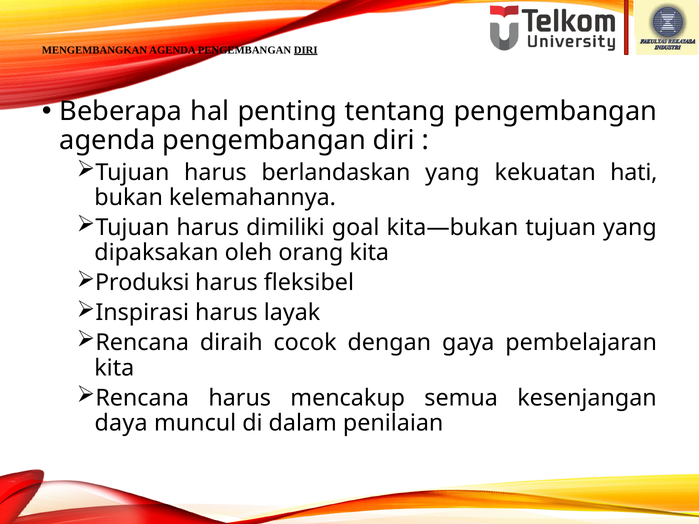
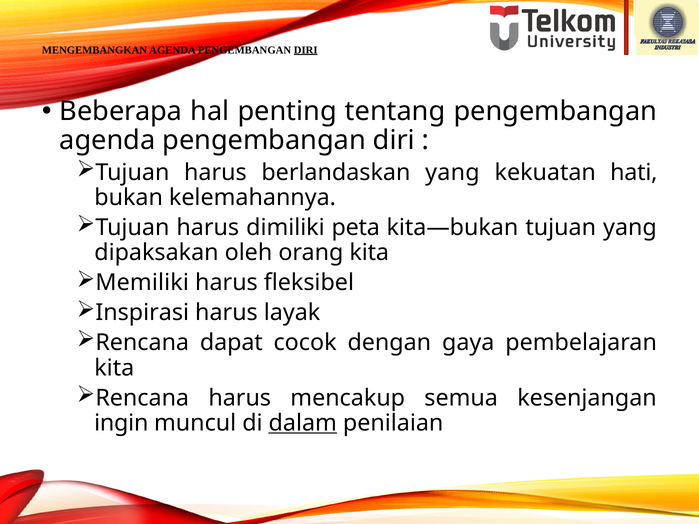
goal: goal -> peta (356, 228)
Produksi: Produksi -> Memiliki (142, 283)
diraih: diraih -> dapat (231, 343)
daya: daya -> ingin (121, 423)
dalam underline: none -> present (303, 423)
